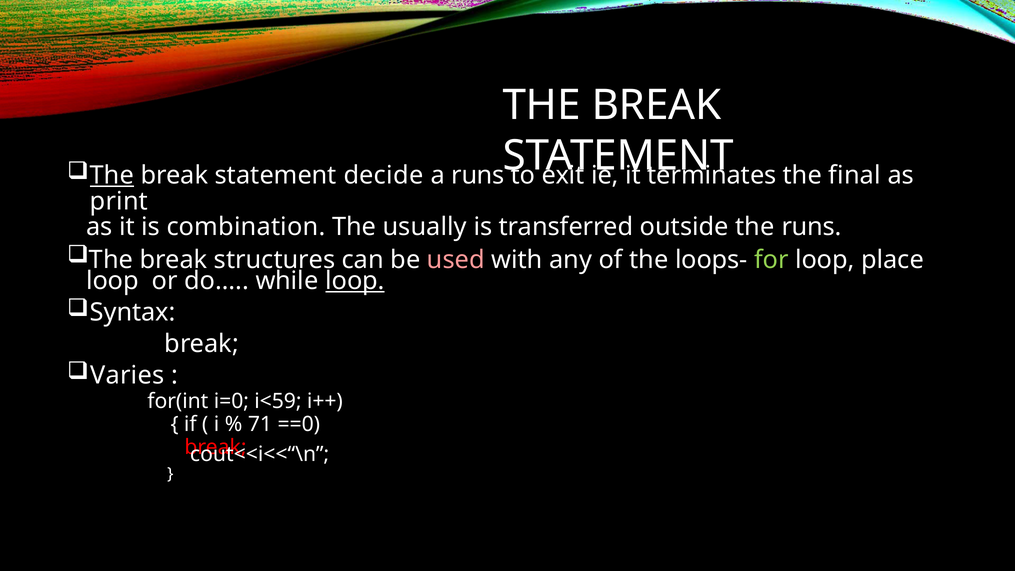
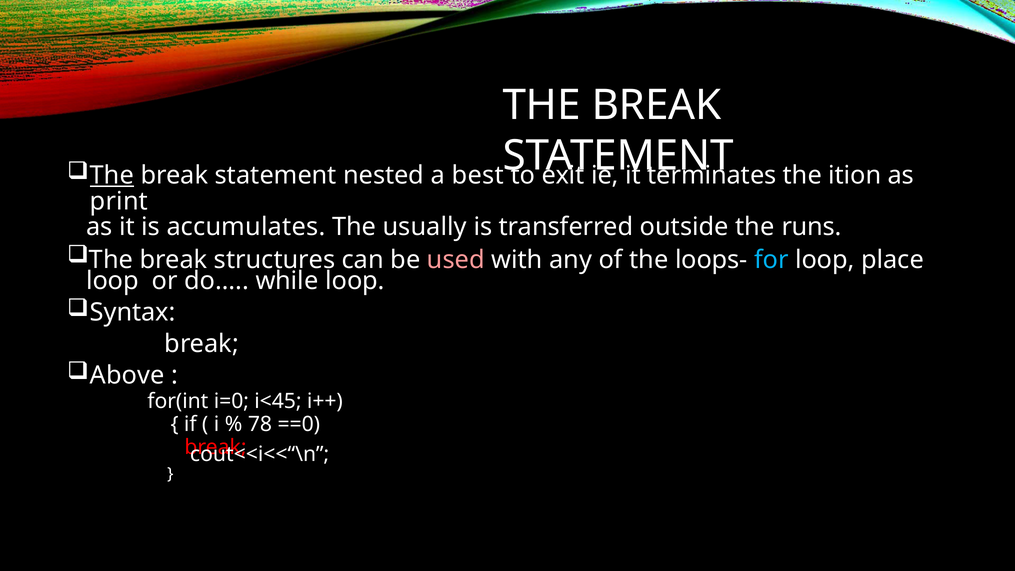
decide: decide -> nested (384, 175)
a runs: runs -> best (478, 175)
final: final -> ition (855, 175)
combination: combination -> accumulates (246, 227)
for colour: light green -> light blue (771, 260)
loop underline: present -> none (355, 281)
Varies: Varies -> Above (127, 375)
i<59: i<59 -> i<45 (278, 401)
71: 71 -> 78 (260, 424)
